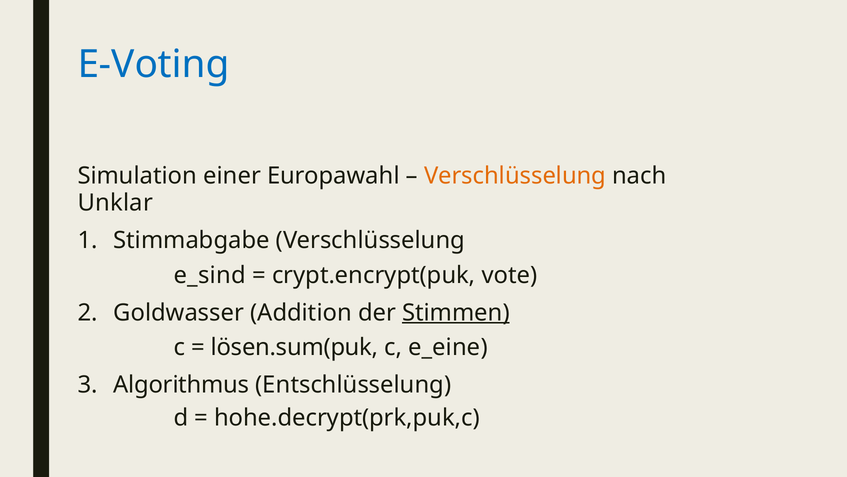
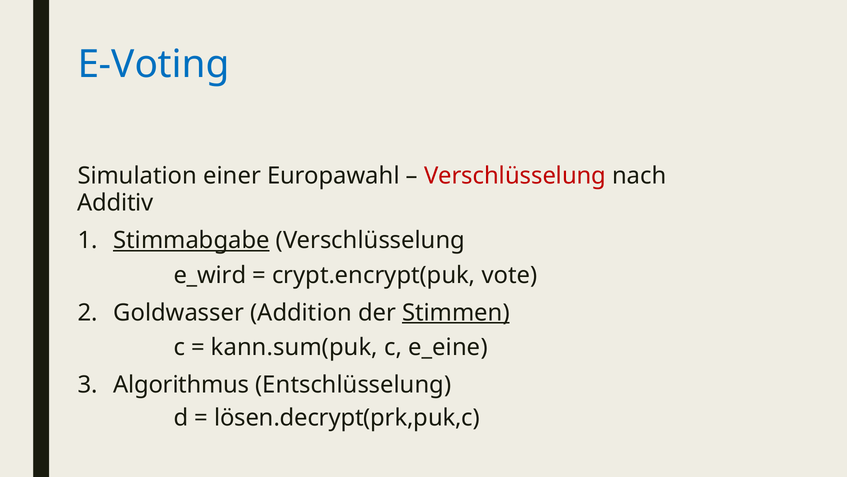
Verschlüsselung colour: orange -> red (515, 176)
Unklar: Unklar -> Additiv (115, 203)
Stimmabgabe underline: none -> present (191, 240)
e_sind: e_sind -> e_wird (210, 275)
lösen.sum(puk: lösen.sum(puk -> kann.sum(puk (294, 347)
hohe.decrypt(prk,puk,c: hohe.decrypt(prk,puk,c -> lösen.decrypt(prk,puk,c (347, 418)
